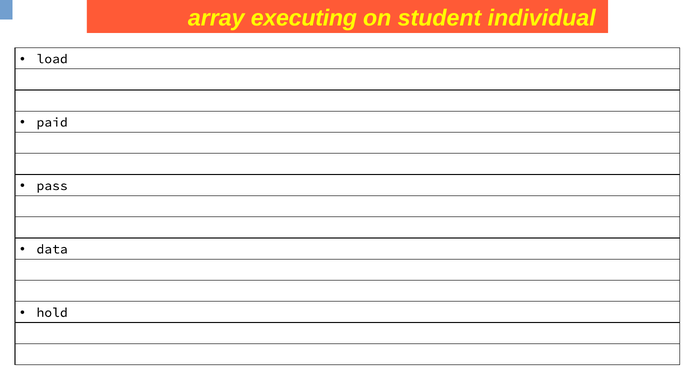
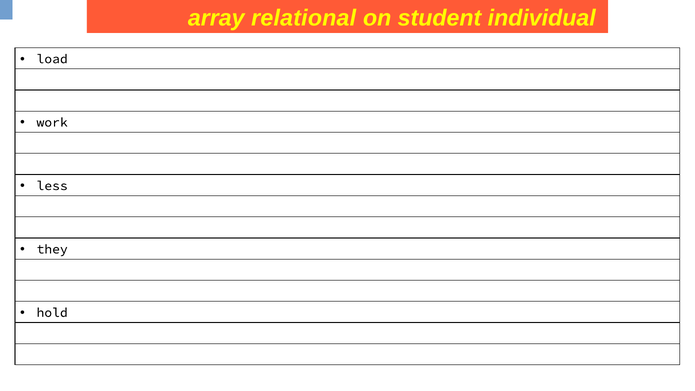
executing: executing -> relational (304, 18)
paid: paid -> work (52, 122)
pass: pass -> less (52, 186)
data: data -> they (52, 249)
